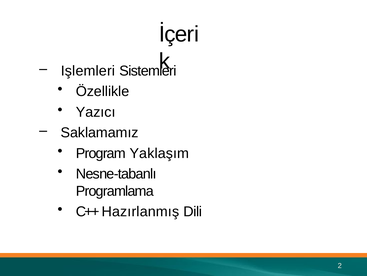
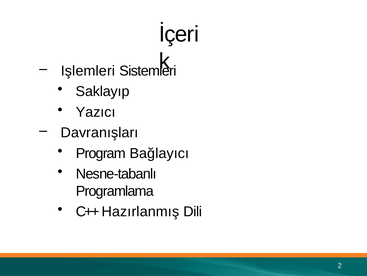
Özellikle: Özellikle -> Saklayıp (103, 91)
Saklamamız: Saklamamız -> Davranışları (100, 132)
Yaklaşım: Yaklaşım -> Bağlayıcı (159, 153)
